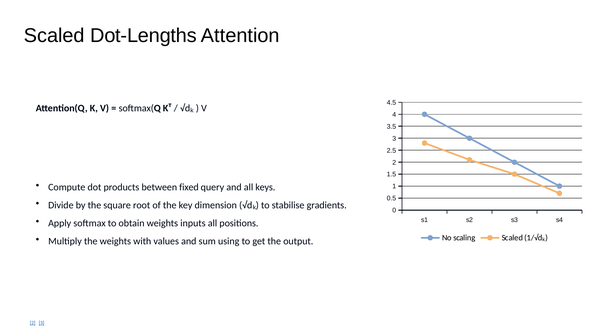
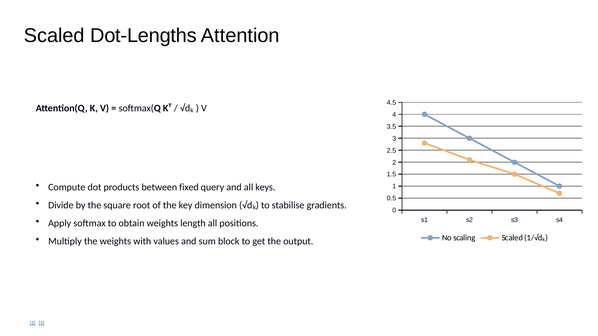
inputs: inputs -> length (193, 223)
using: using -> block (229, 241)
